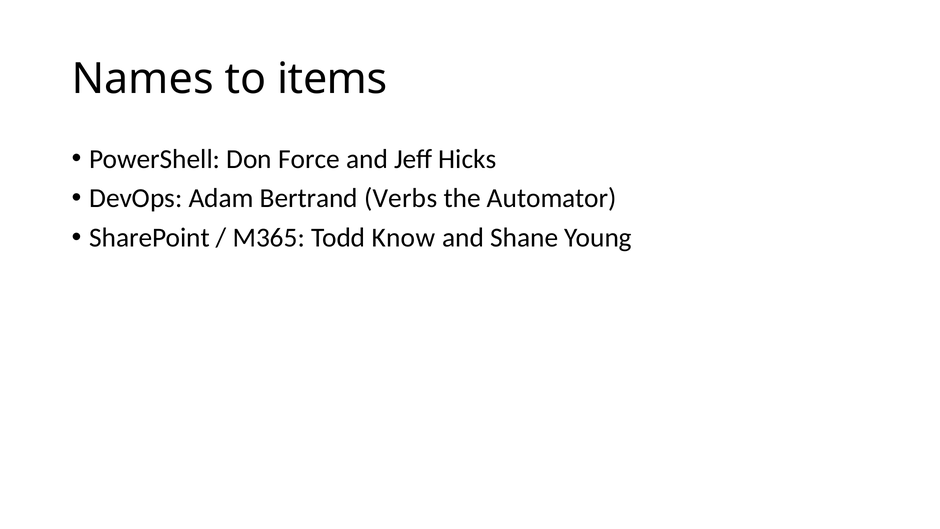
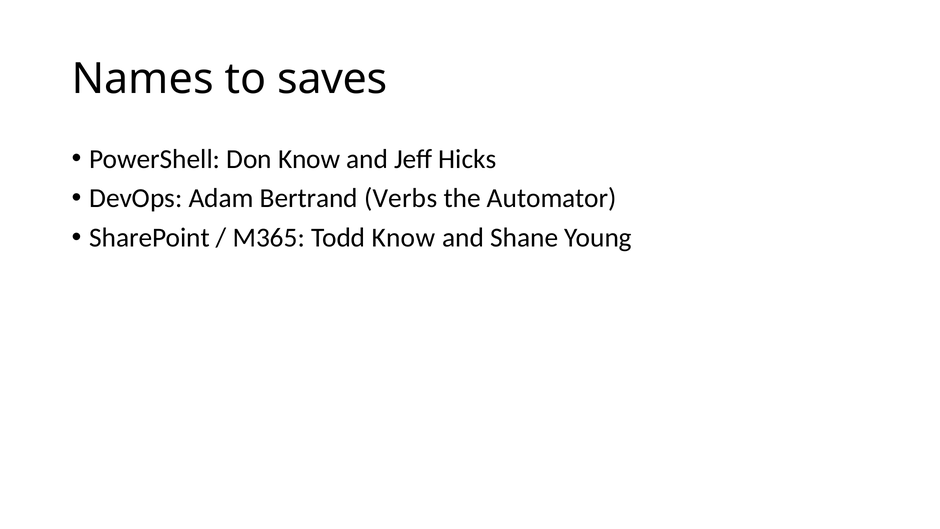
items: items -> saves (332, 79)
Don Force: Force -> Know (309, 159)
